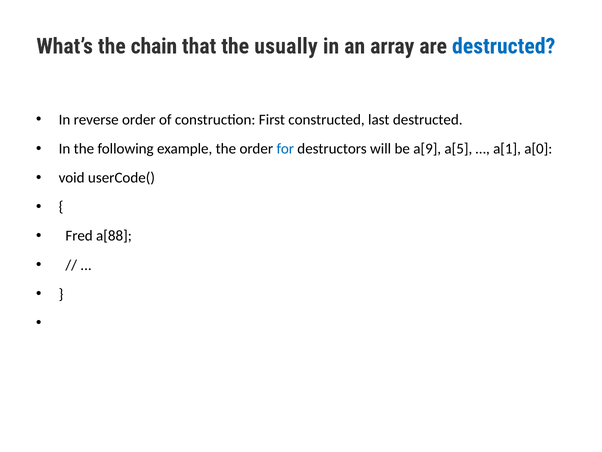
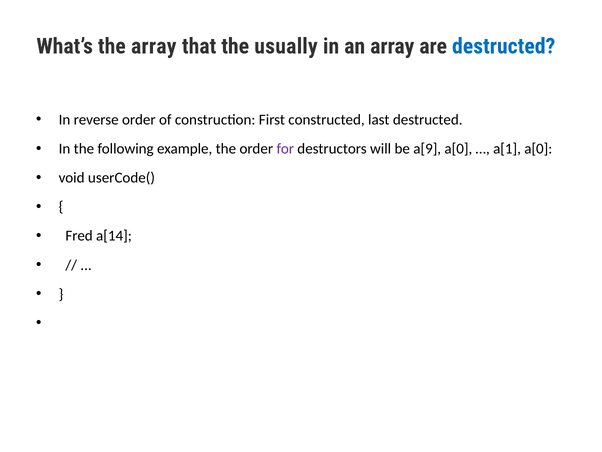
the chain: chain -> array (154, 46)
for colour: blue -> purple (285, 149)
a[9 a[5: a[5 -> a[0 (458, 149)
a[88: a[88 -> a[14 (114, 236)
